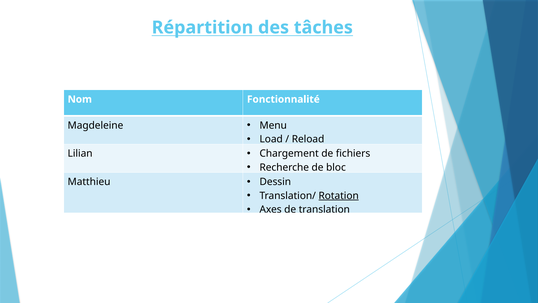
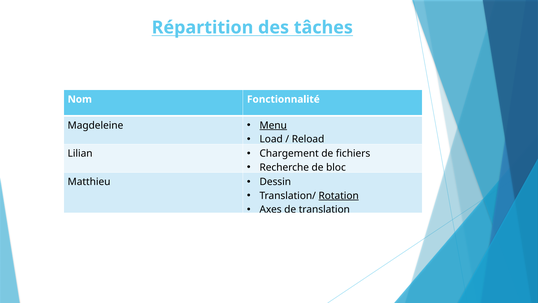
Menu underline: none -> present (273, 125)
